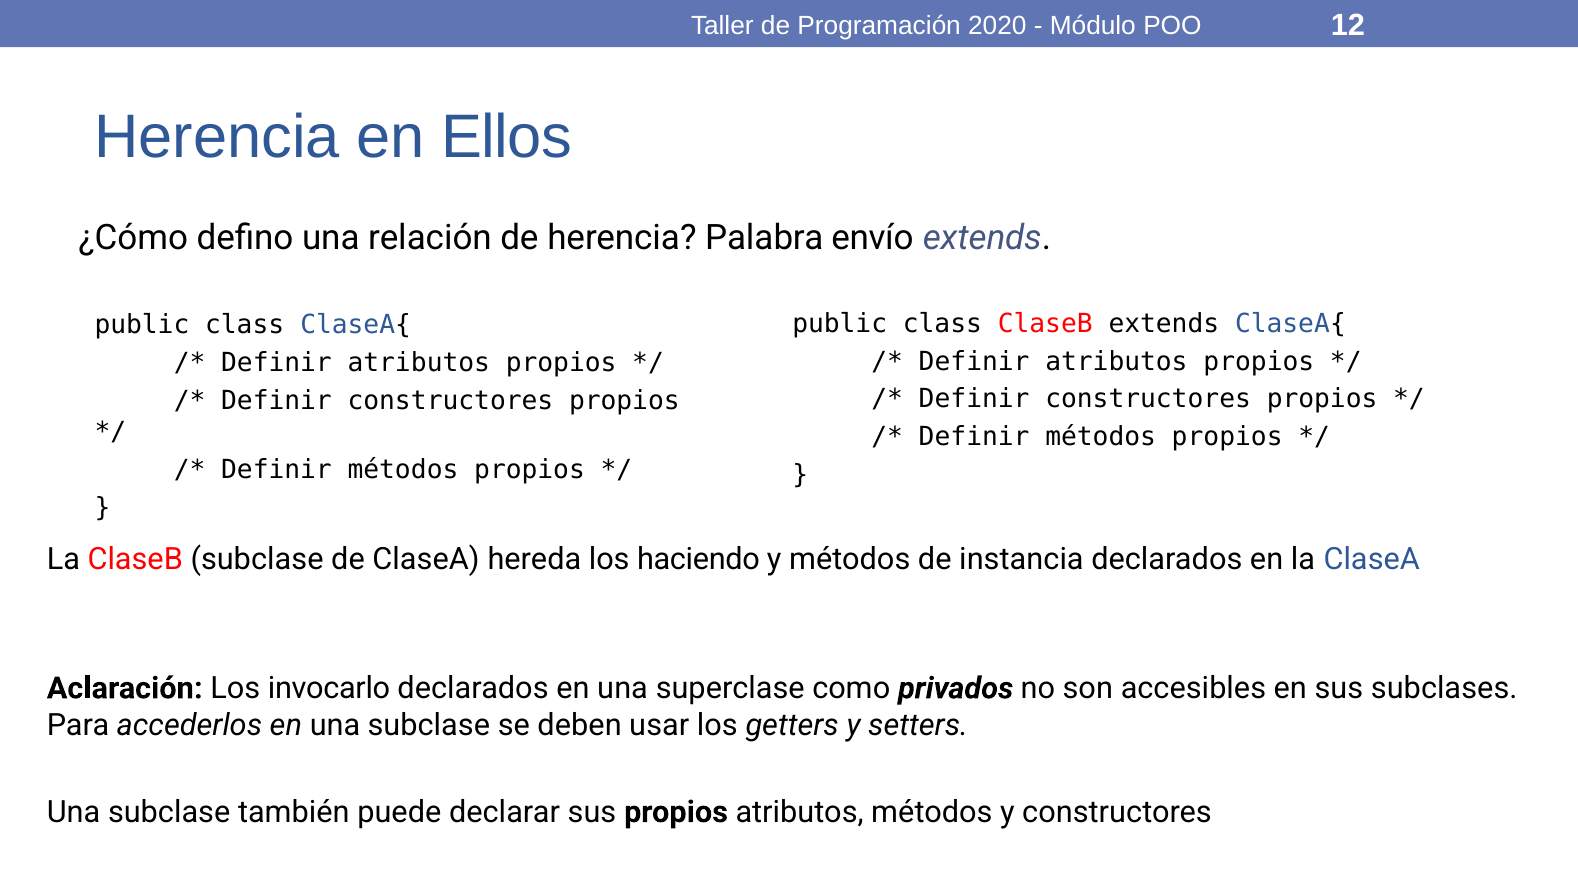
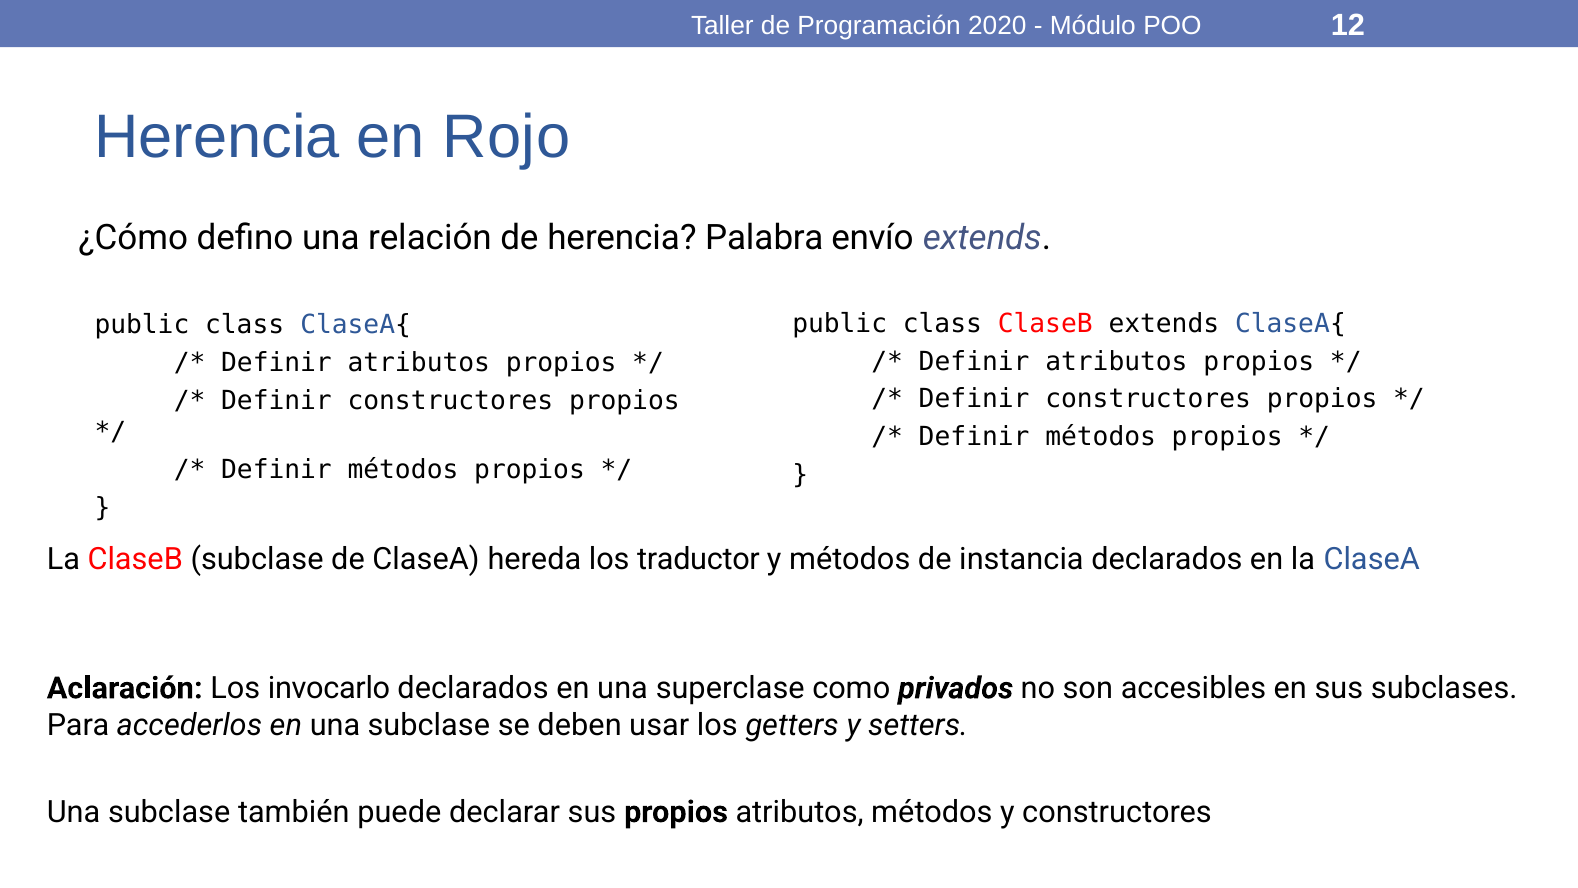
Ellos: Ellos -> Rojo (506, 137)
haciendo: haciendo -> traductor (698, 559)
